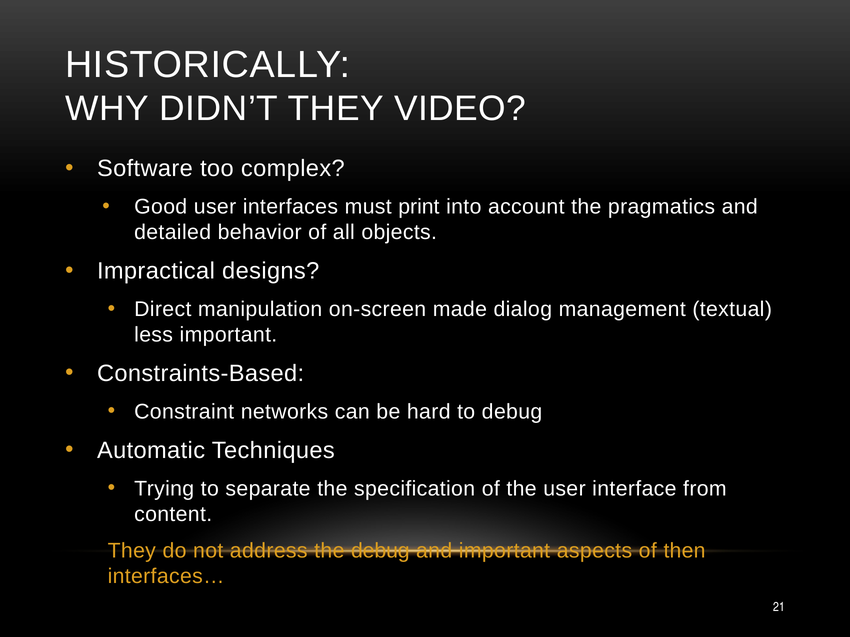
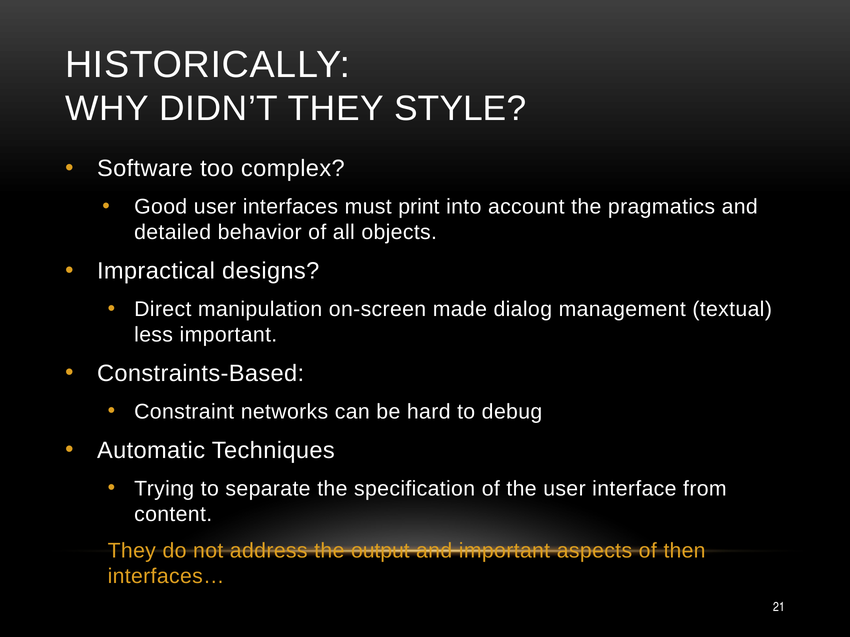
VIDEO: VIDEO -> STYLE (460, 109)
the debug: debug -> output (380, 551)
